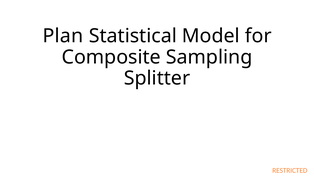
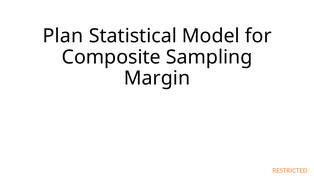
Splitter: Splitter -> Margin (157, 78)
